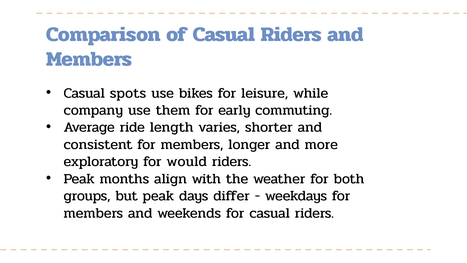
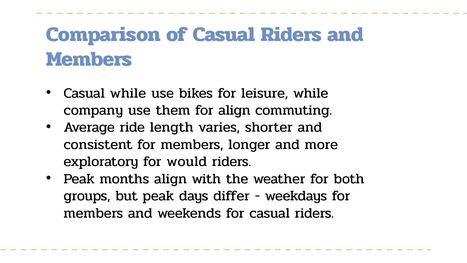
Casual spots: spots -> while (128, 93)
for early: early -> align (234, 110)
